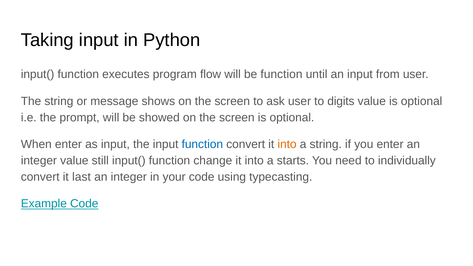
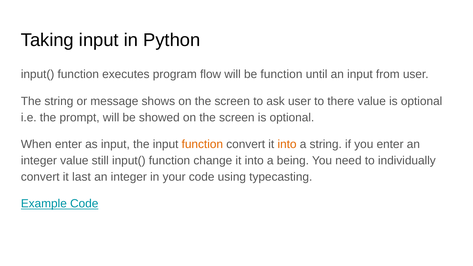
digits: digits -> there (341, 101)
function colour: blue -> orange (202, 144)
starts: starts -> being (293, 161)
